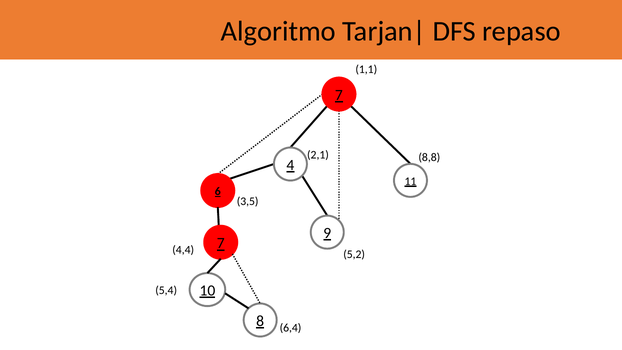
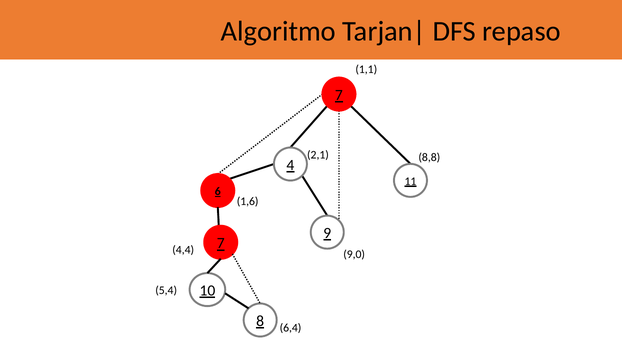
3,5: 3,5 -> 1,6 (248, 201)
5,2: 5,2 -> 9,0 (354, 254)
